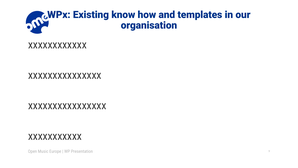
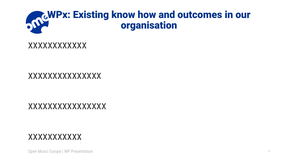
templates: templates -> outcomes (200, 15)
